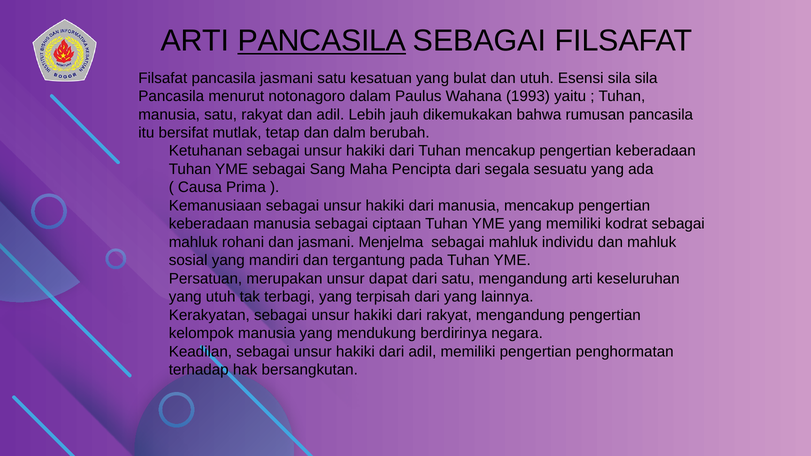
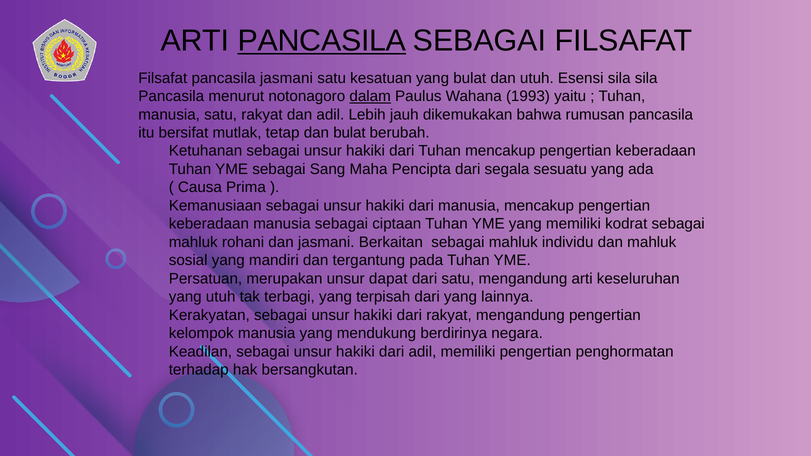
dalam underline: none -> present (370, 96)
dan dalm: dalm -> bulat (349, 133)
Menjelma: Menjelma -> Berkaitan (391, 242)
